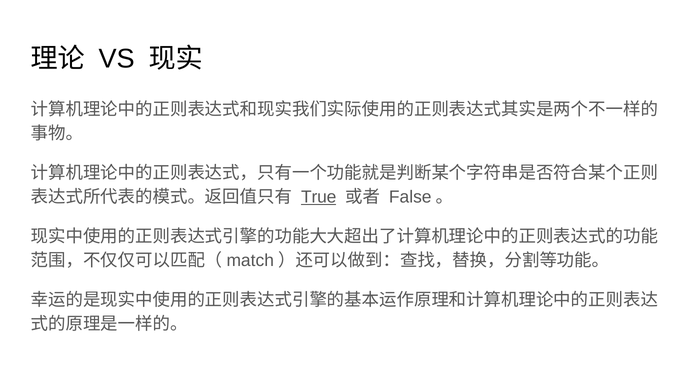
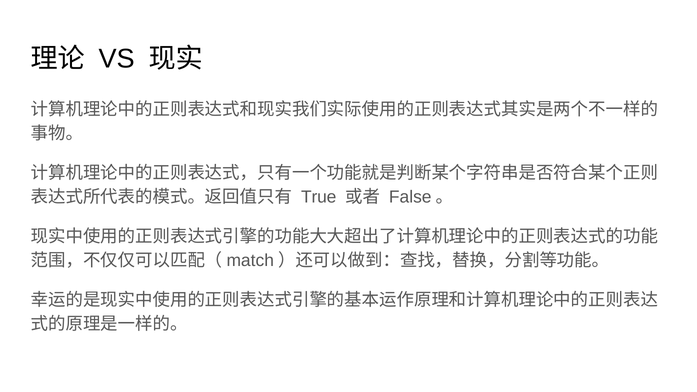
True underline: present -> none (319, 197)
